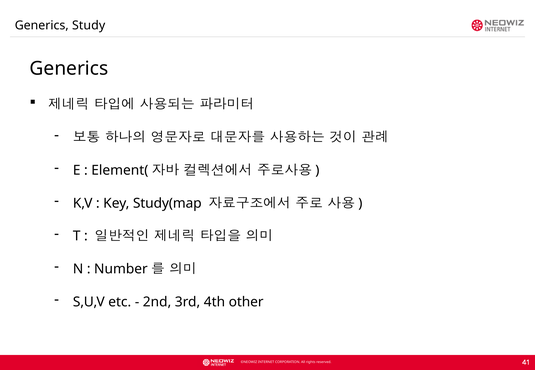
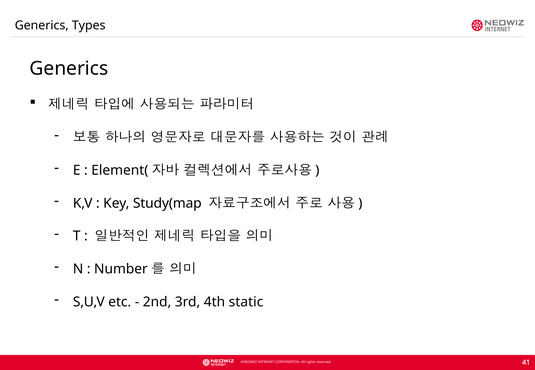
Study: Study -> Types (89, 25)
other: other -> static (246, 302)
